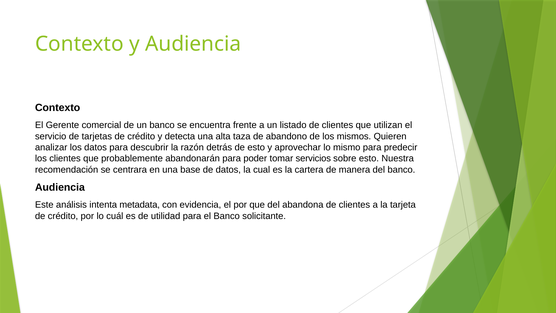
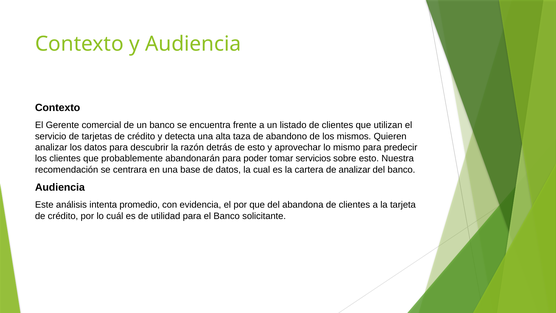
de manera: manera -> analizar (355, 170)
metadata: metadata -> promedio (140, 205)
